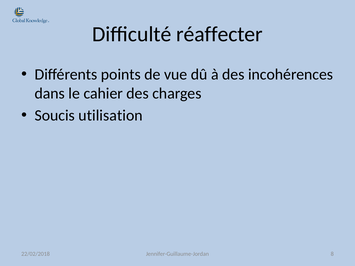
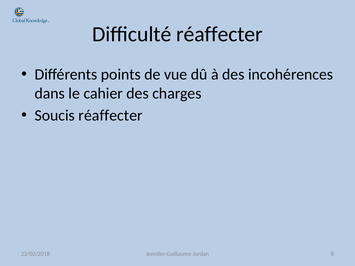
Soucis utilisation: utilisation -> réaffecter (111, 116)
